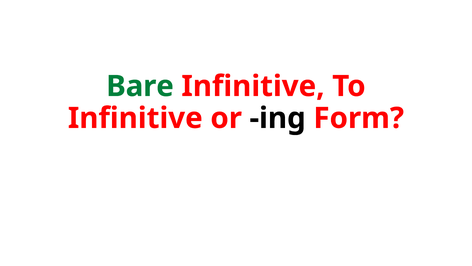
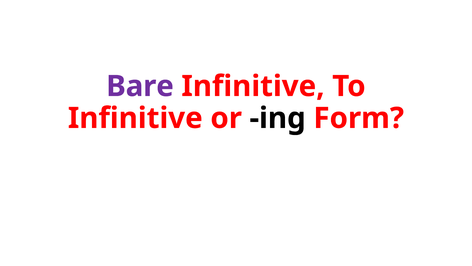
Bare colour: green -> purple (140, 86)
